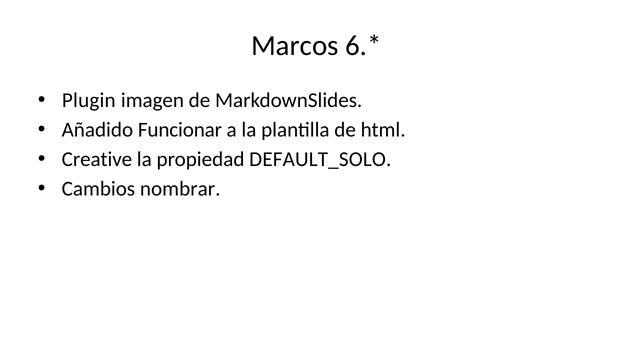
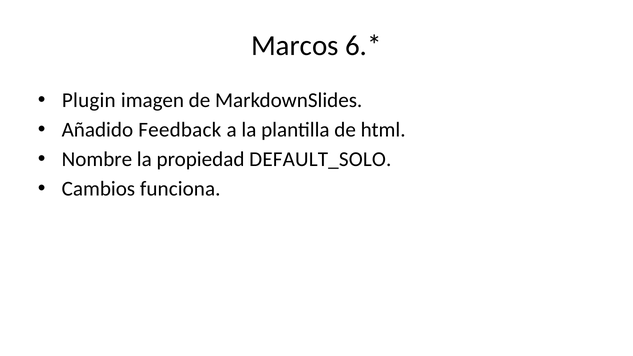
Funcionar: Funcionar -> Feedback (180, 130)
Creative: Creative -> Nombre (97, 159)
nombrar: nombrar -> funciona (180, 189)
